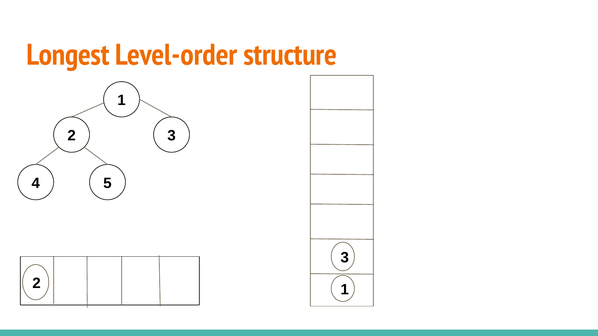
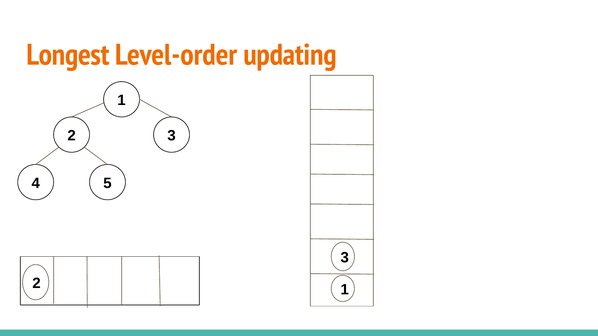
structure: structure -> updating (290, 55)
